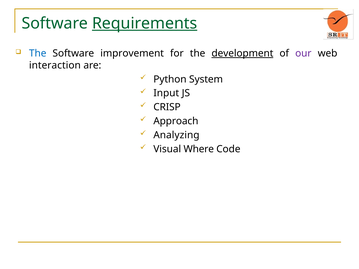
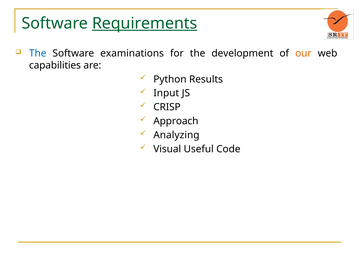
improvement: improvement -> examinations (132, 53)
development underline: present -> none (242, 53)
our colour: purple -> orange (303, 53)
interaction: interaction -> capabilities (55, 65)
System: System -> Results (206, 79)
Where: Where -> Useful (199, 149)
